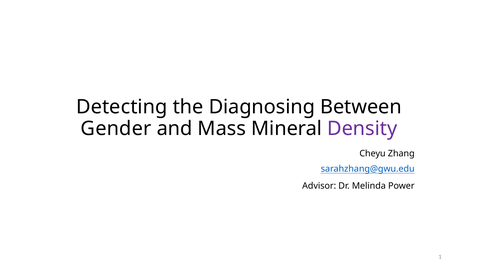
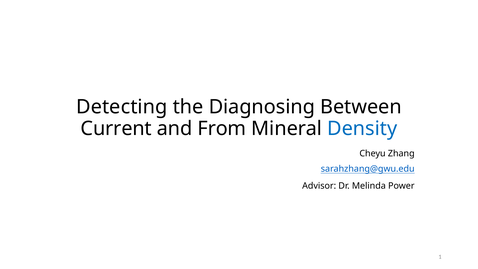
Gender: Gender -> Current (116, 129)
Mass: Mass -> From (222, 129)
Density colour: purple -> blue (362, 129)
